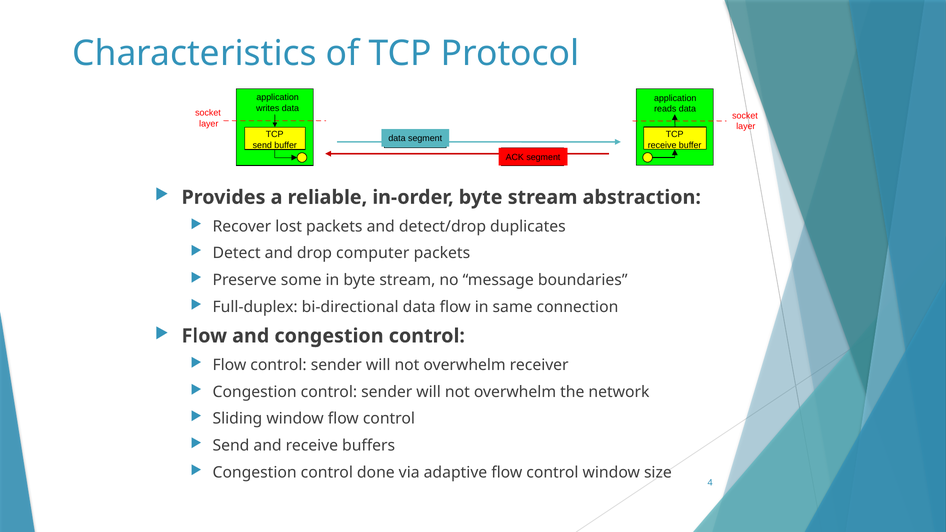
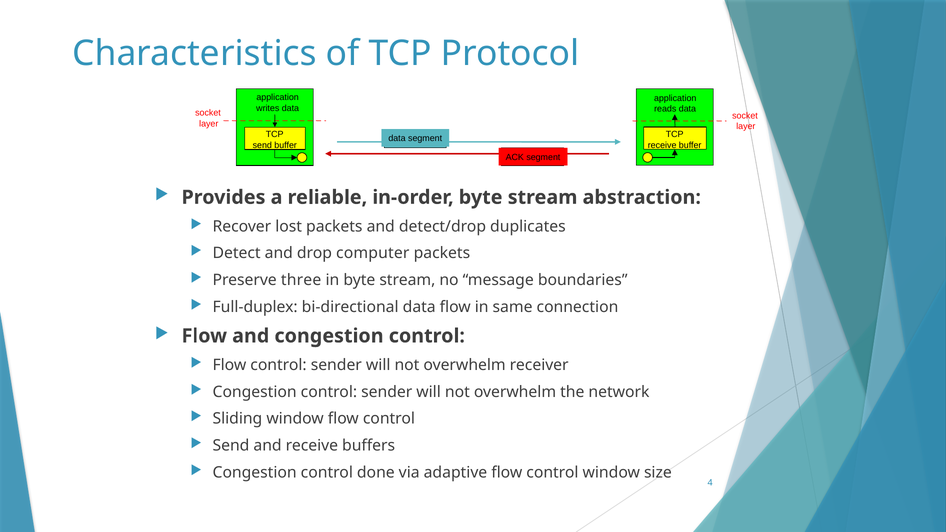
some: some -> three (301, 280)
